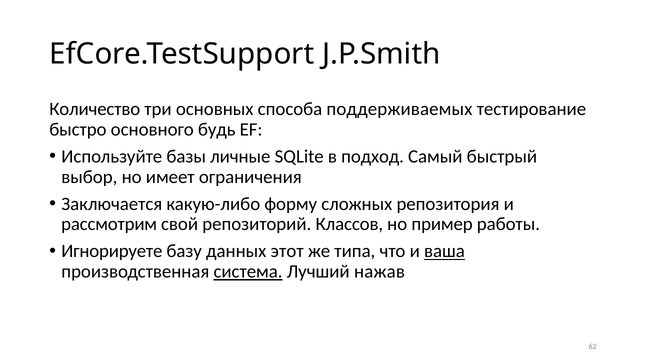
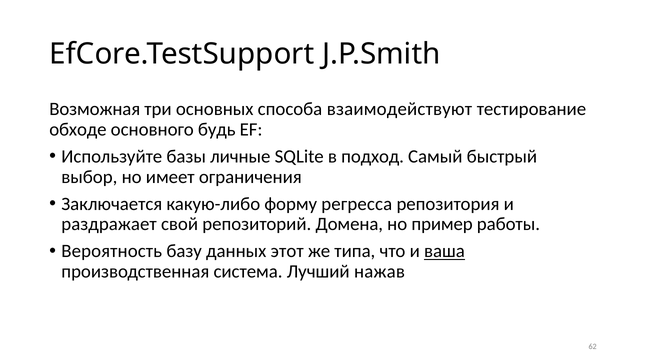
Количество: Количество -> Возможная (95, 109)
поддерживаемых: поддерживаемых -> взаимодействуют (399, 109)
быстро: быстро -> обходе (78, 130)
сложных: сложных -> регресса (357, 204)
рассмотрим: рассмотрим -> раздражает (109, 224)
Классов: Классов -> Домена (349, 224)
Игнорируете: Игнорируете -> Вероятность (112, 252)
система underline: present -> none (248, 272)
